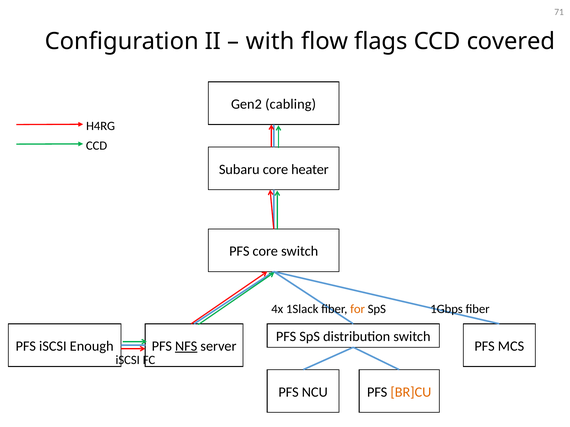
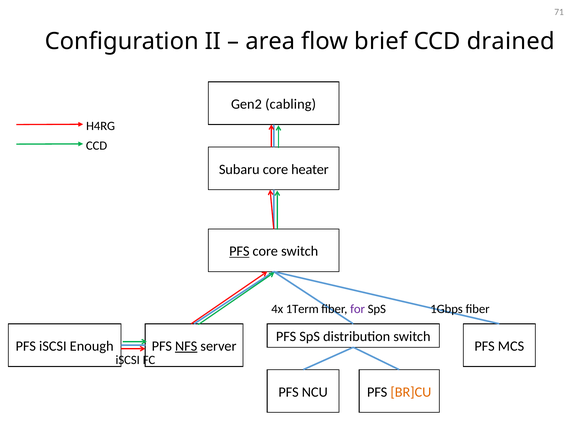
with: with -> area (270, 41)
flags: flags -> brief (381, 41)
covered: covered -> drained (511, 41)
PFS underline: none -> present (239, 252)
1Slack: 1Slack -> 1Term (302, 309)
for colour: orange -> purple (358, 309)
